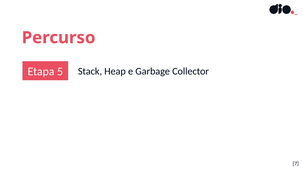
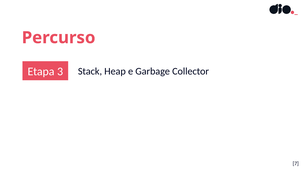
5: 5 -> 3 (60, 72)
